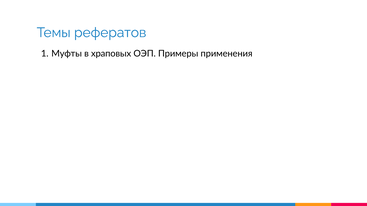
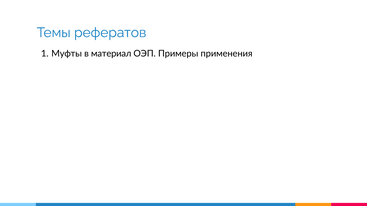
храповых: храповых -> материал (111, 54)
